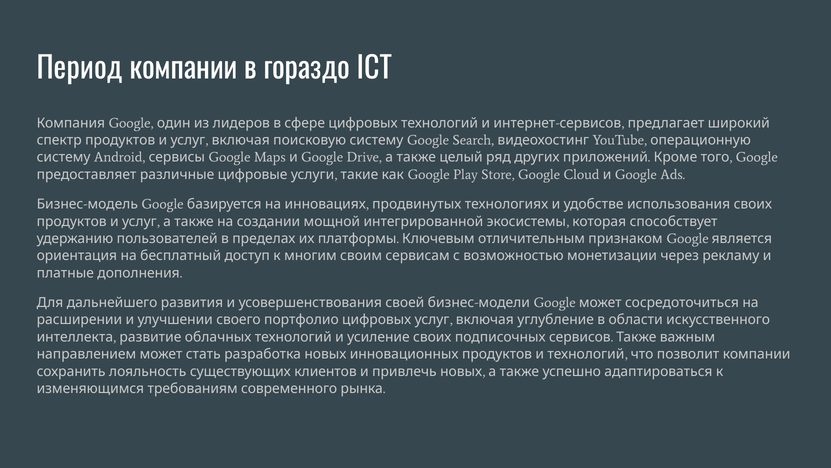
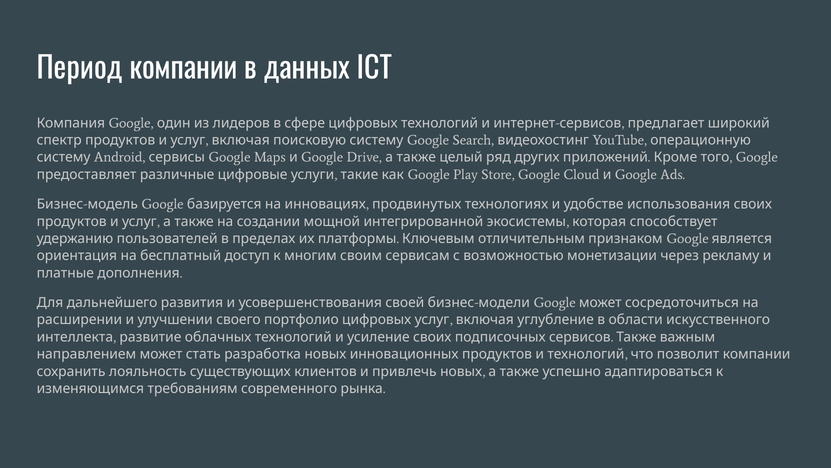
гораздо: гораздо -> данных (307, 69)
